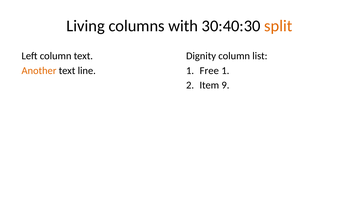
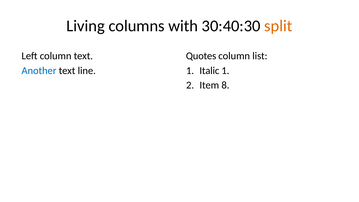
Dignity: Dignity -> Quotes (201, 56)
Another colour: orange -> blue (39, 71)
Free: Free -> Italic (209, 71)
9: 9 -> 8 (225, 85)
